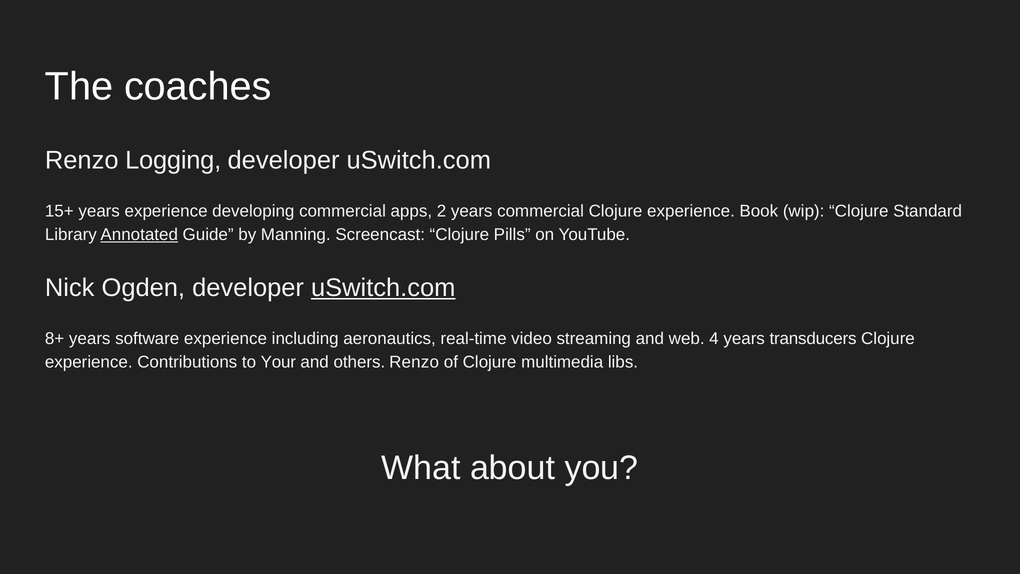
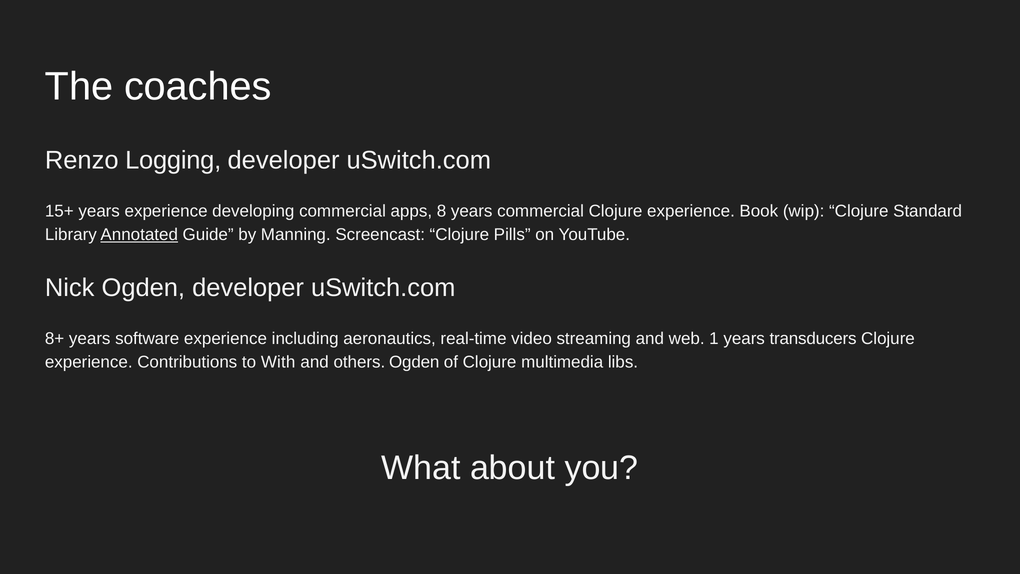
2: 2 -> 8 (441, 211)
uSwitch.com underline: present -> none (383, 288)
4: 4 -> 1 (714, 338)
Your: Your -> With (278, 362)
others Renzo: Renzo -> Ogden (414, 362)
